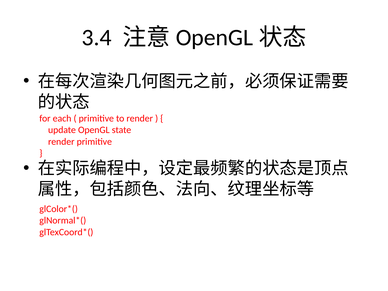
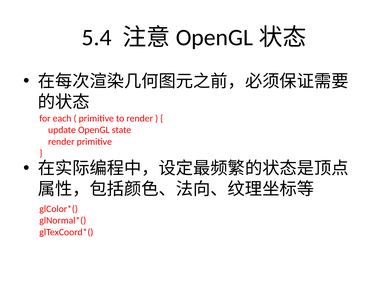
3.4: 3.4 -> 5.4 (97, 38)
